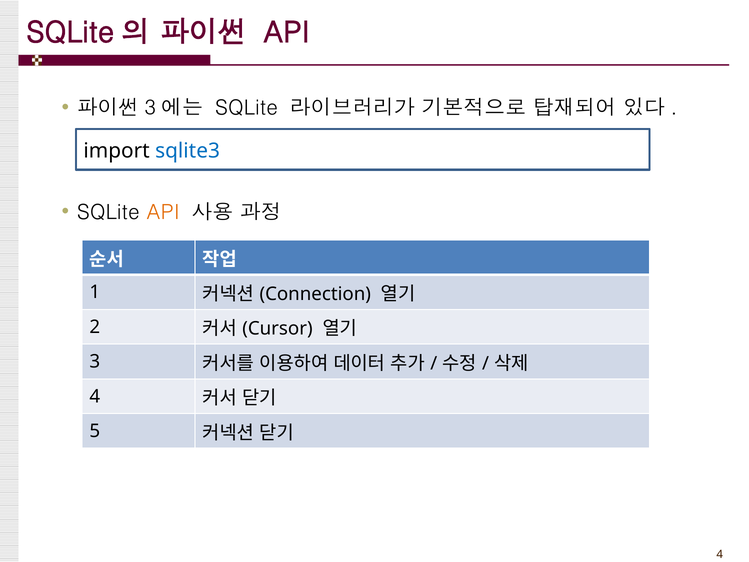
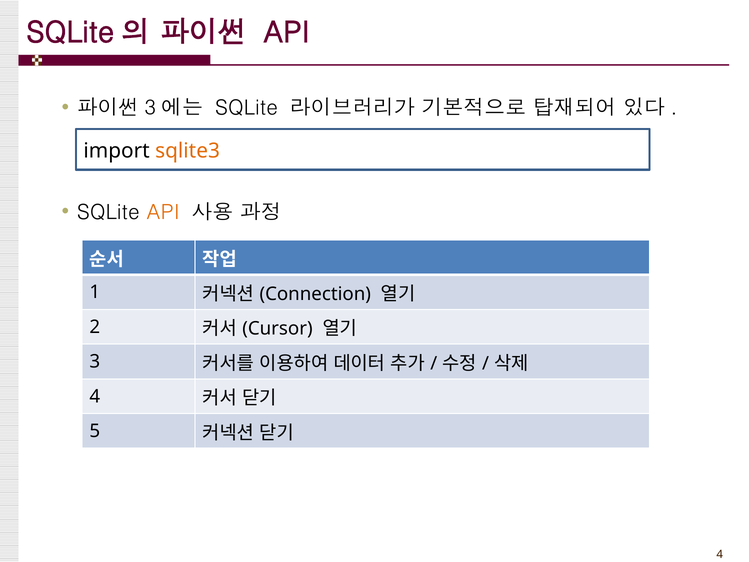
sqlite3 colour: blue -> orange (188, 151)
